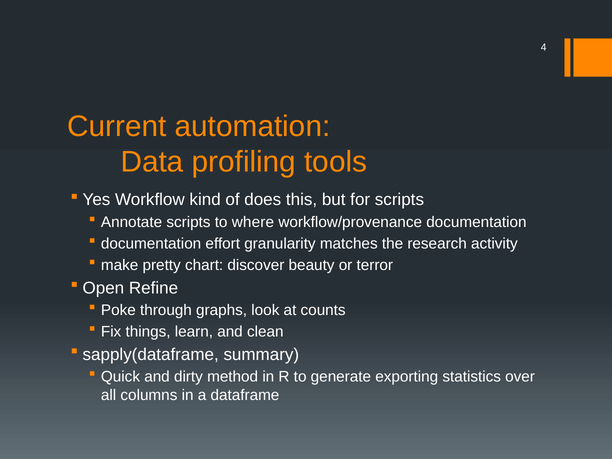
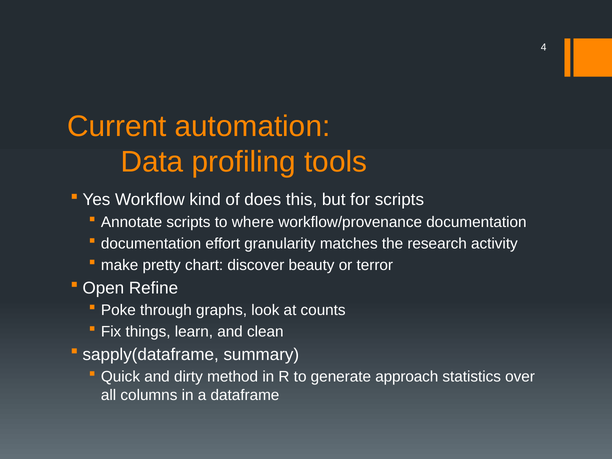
exporting: exporting -> approach (407, 377)
